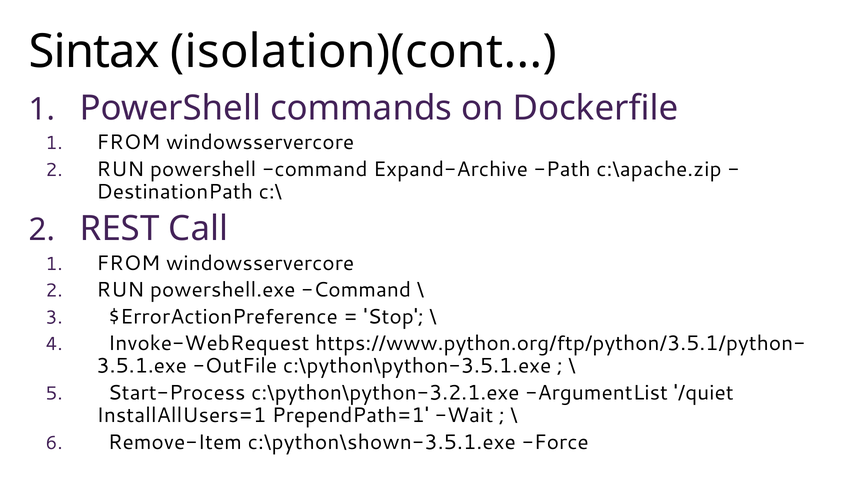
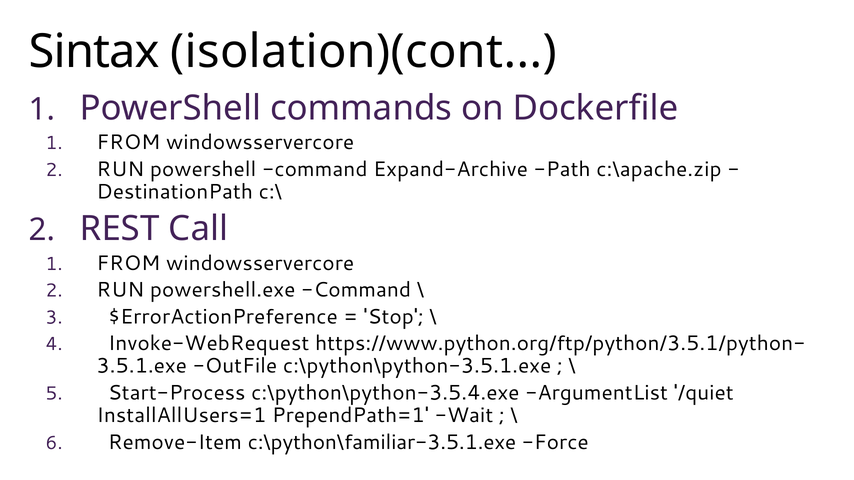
c:\python\python-3.2.1.exe: c:\python\python-3.2.1.exe -> c:\python\python-3.5.4.exe (385, 393)
c:\python\shown-3.5.1.exe: c:\python\shown-3.5.1.exe -> c:\python\familiar-3.5.1.exe (382, 442)
